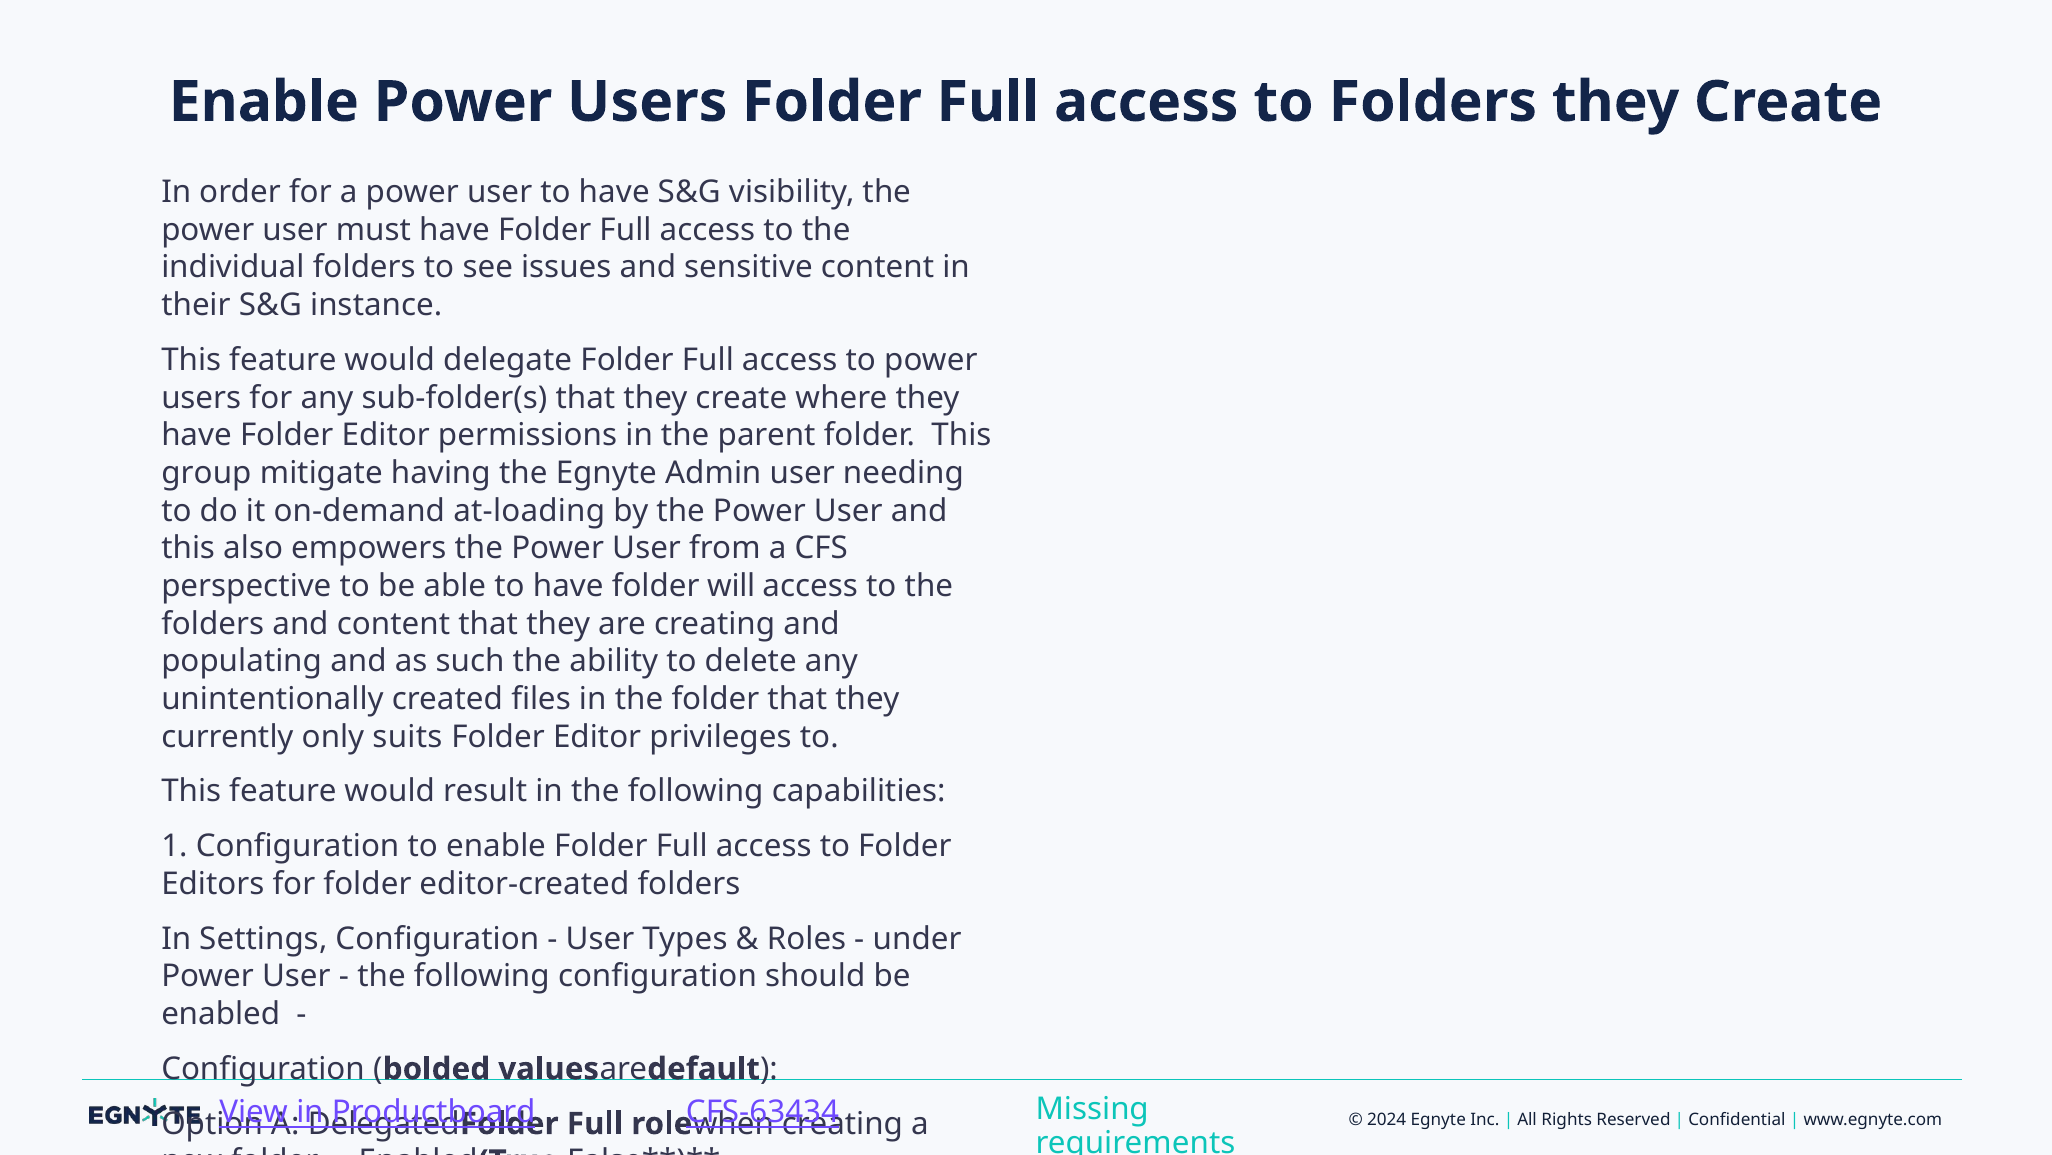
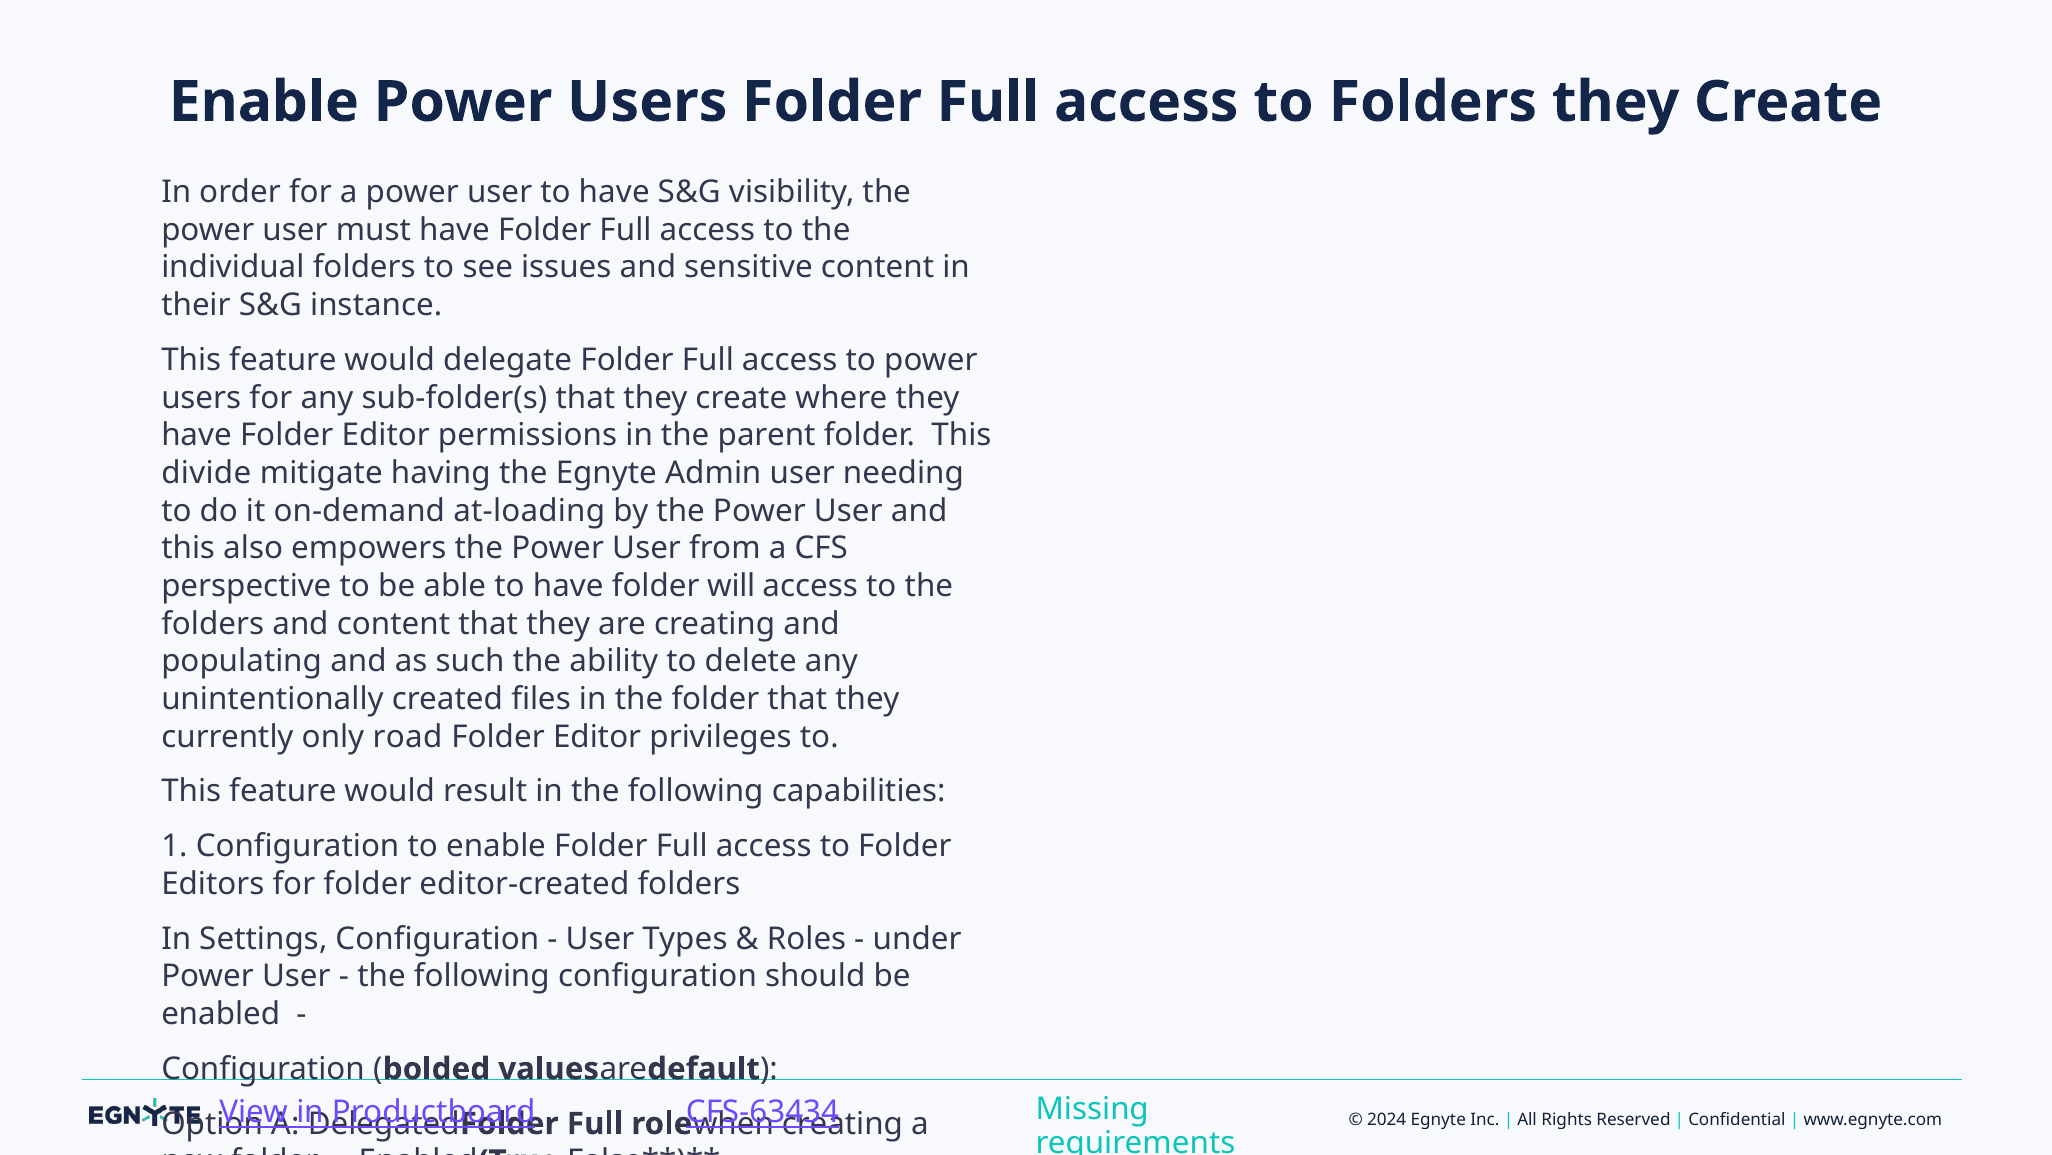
group: group -> divide (206, 473)
suits: suits -> road (407, 736)
